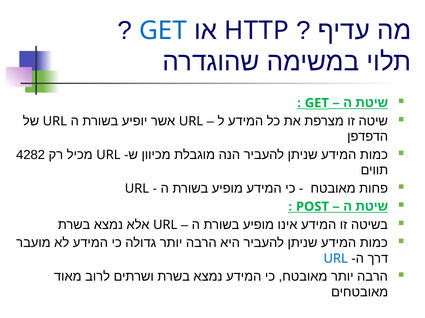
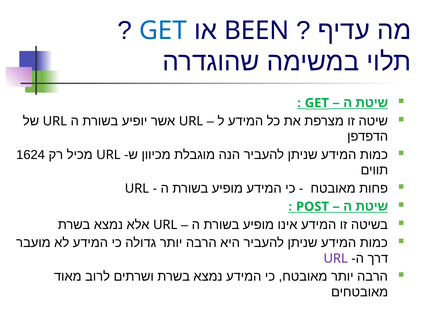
HTTP: HTTP -> BEEN (257, 31)
4282: 4282 -> 1624 (31, 155)
URL colour: blue -> purple (336, 259)
